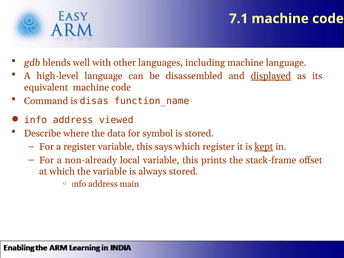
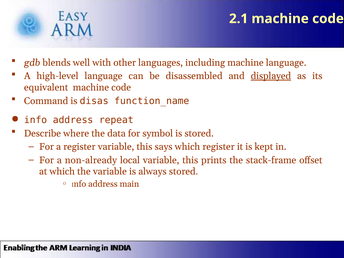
7.1: 7.1 -> 2.1 (239, 19)
viewed: viewed -> repeat (116, 120)
kept underline: present -> none (264, 147)
